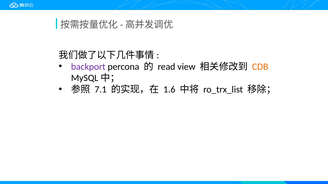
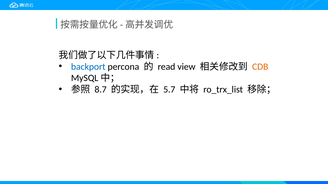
backport colour: purple -> blue (88, 67)
7.1: 7.1 -> 8.7 (101, 90)
1.6: 1.6 -> 5.7 (169, 90)
